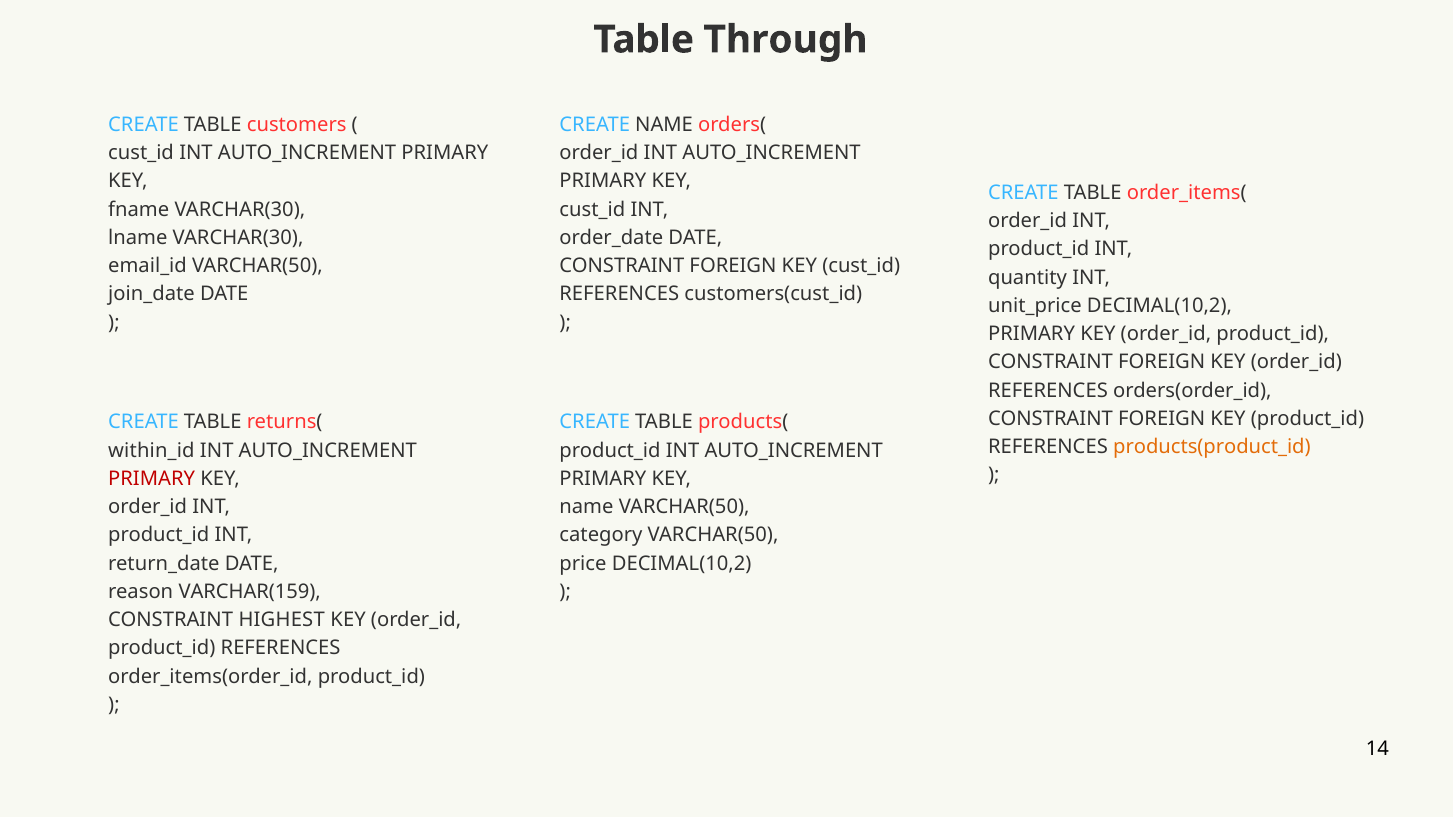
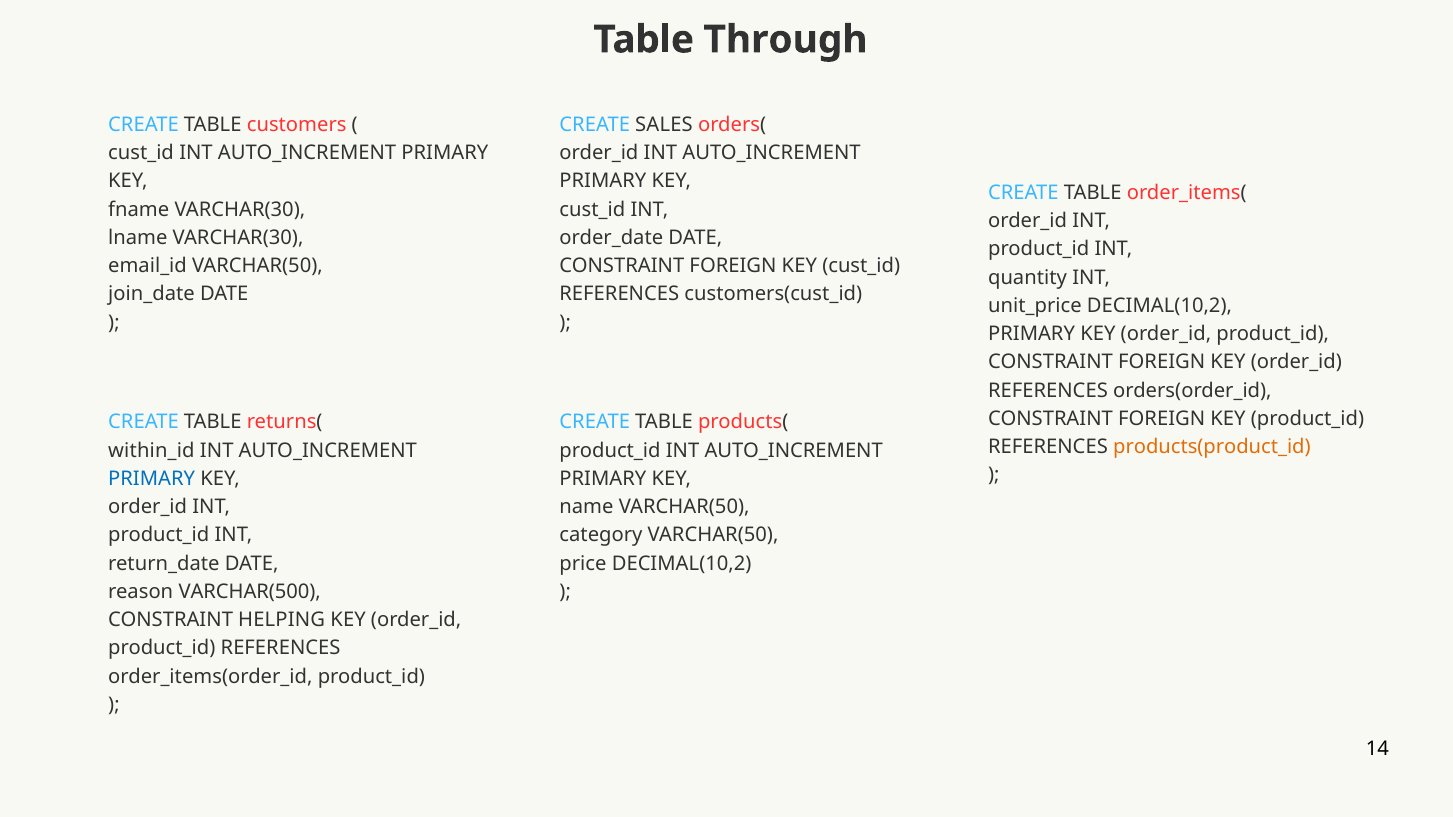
CREATE NAME: NAME -> SALES (664, 125)
PRIMARY colour: red -> blue (152, 479)
VARCHAR(159: VARCHAR(159 -> VARCHAR(500 (250, 592)
HIGHEST: HIGHEST -> HELPING (282, 620)
